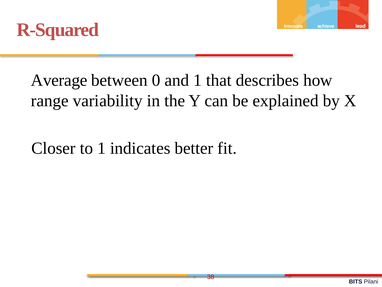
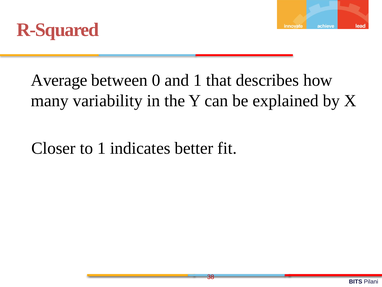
range: range -> many (50, 101)
